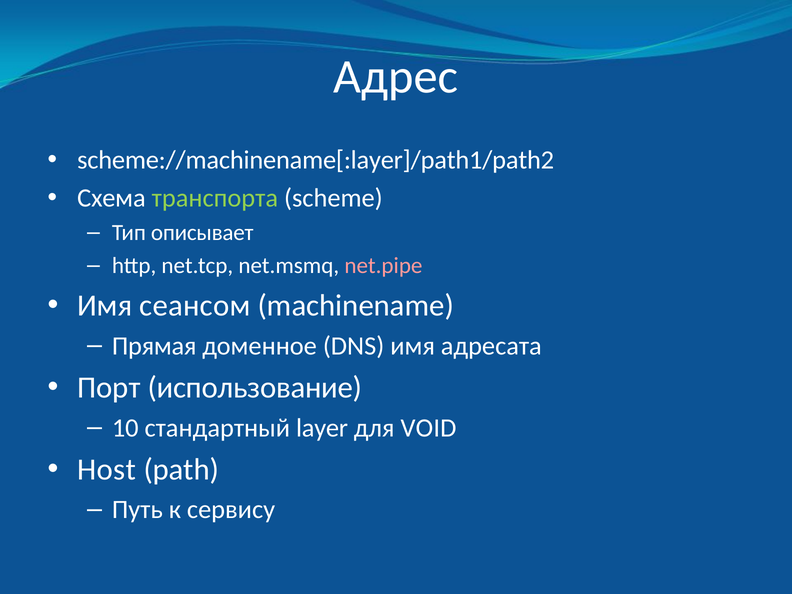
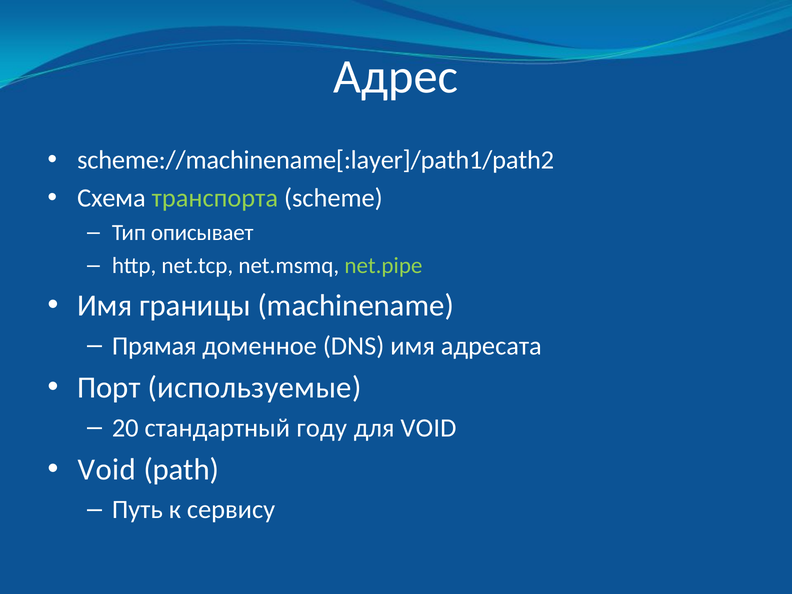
net.pipe colour: pink -> light green (383, 266)
сеансом: сеансом -> границы (195, 306)
использование: использование -> используемые (255, 388)
10: 10 -> 20 (125, 428)
layer: layer -> году (322, 428)
Host: Host -> Void (107, 470)
